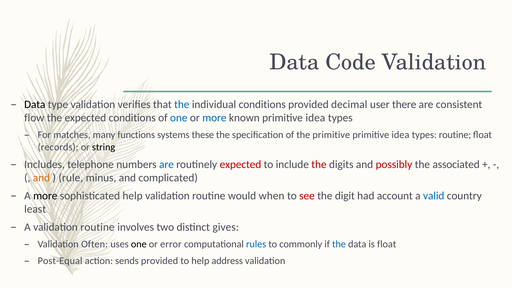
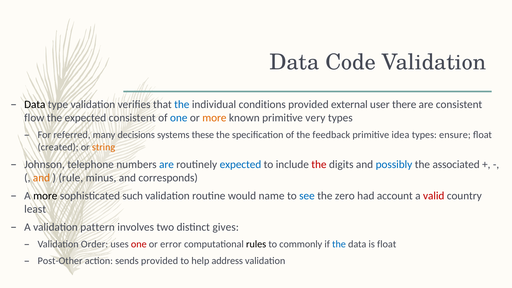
decimal: decimal -> external (349, 104)
expected conditions: conditions -> consistent (132, 118)
more colour: blue -> orange (214, 118)
known primitive idea: idea -> very (315, 118)
matches: matches -> referred (72, 135)
functions: functions -> decisions (136, 135)
the primitive: primitive -> feedback (331, 135)
types routine: routine -> ensure (455, 135)
records: records -> created (58, 147)
string colour: black -> orange (104, 147)
Includes: Includes -> Johnson (45, 164)
expected colour: red -> blue (240, 164)
possibly colour: red -> blue (394, 164)
complicated: complicated -> corresponds (168, 178)
sophisticated help: help -> such (133, 196)
when: when -> name (272, 196)
see colour: red -> blue (307, 196)
digit: digit -> zero (345, 196)
valid colour: blue -> red (434, 196)
A validation routine: routine -> pattern (98, 227)
Often: Often -> Order (94, 244)
one colour: black -> red (139, 244)
rules colour: blue -> black (256, 244)
Post-Equal: Post-Equal -> Post-Other (60, 261)
